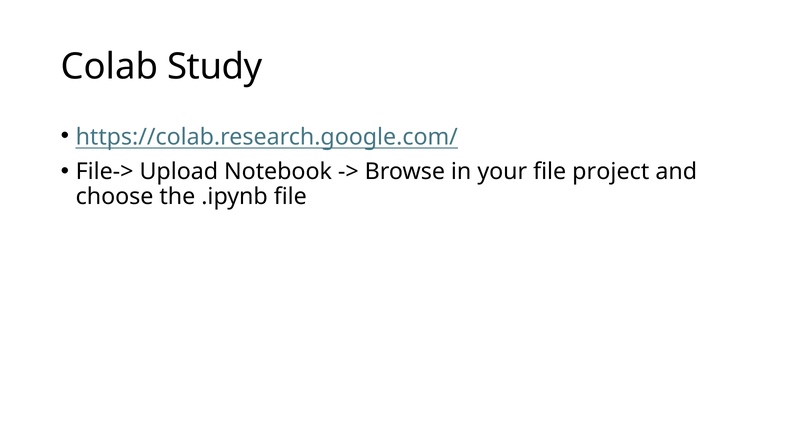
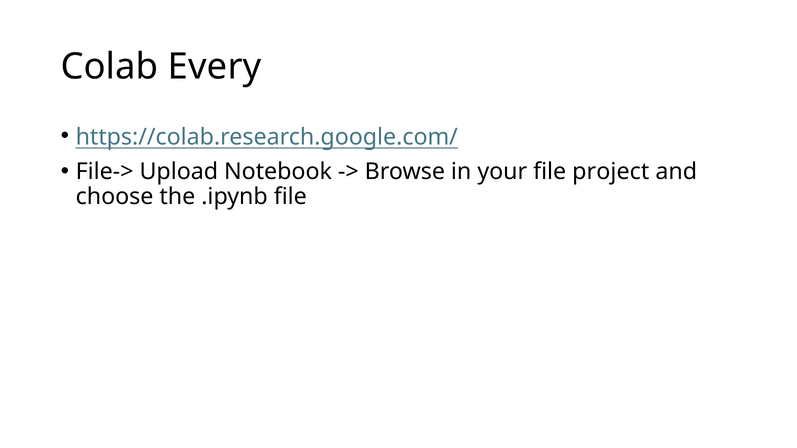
Study: Study -> Every (215, 67)
